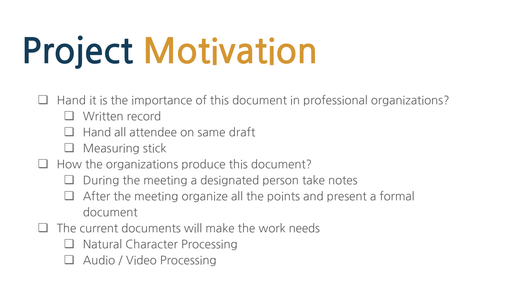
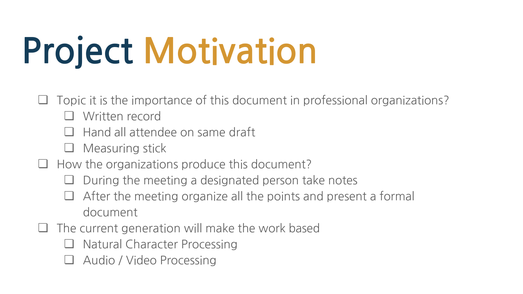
Hand: Hand -> Topic (71, 101)
documents: documents -> generation (151, 229)
needs: needs -> based (304, 229)
